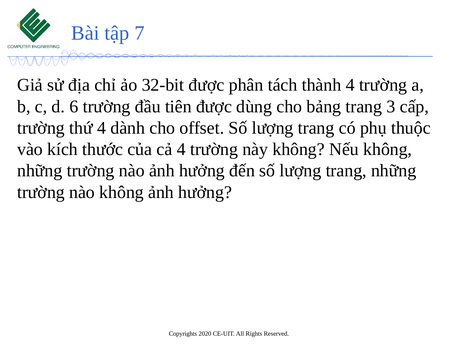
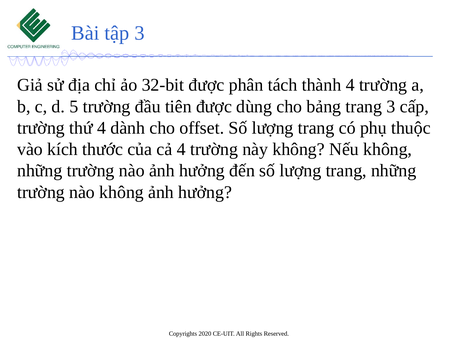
tập 7: 7 -> 3 (140, 33)
6: 6 -> 5 (74, 106)
